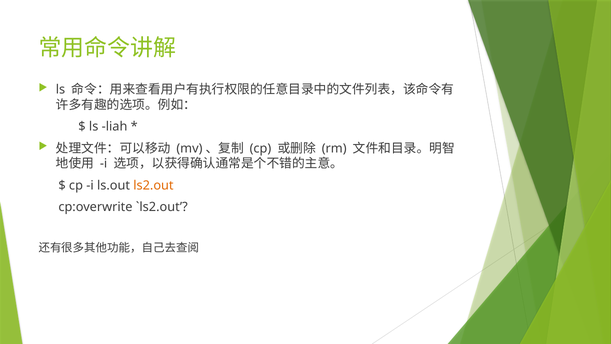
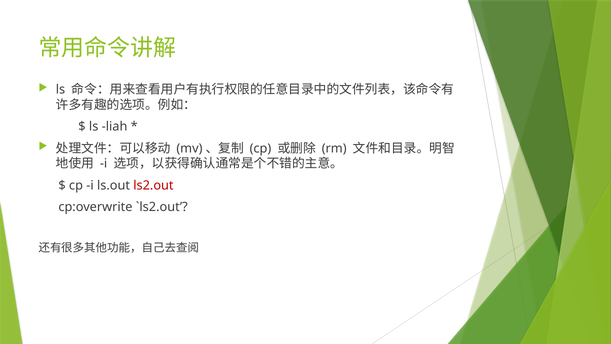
ls2.out colour: orange -> red (153, 185)
